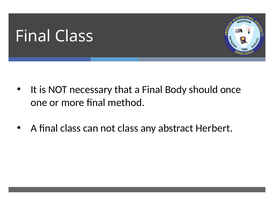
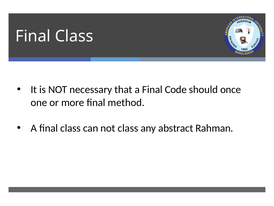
Body: Body -> Code (176, 89)
Herbert: Herbert -> Rahman (214, 128)
